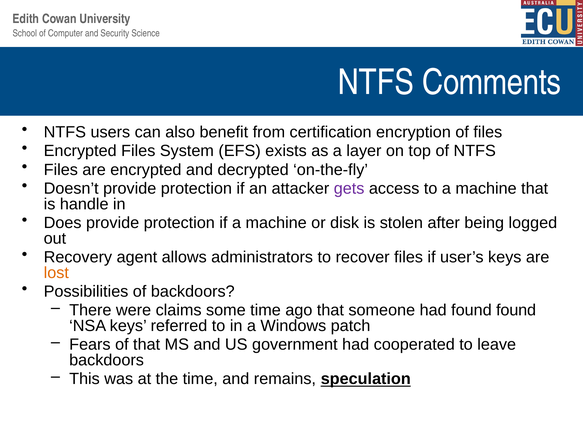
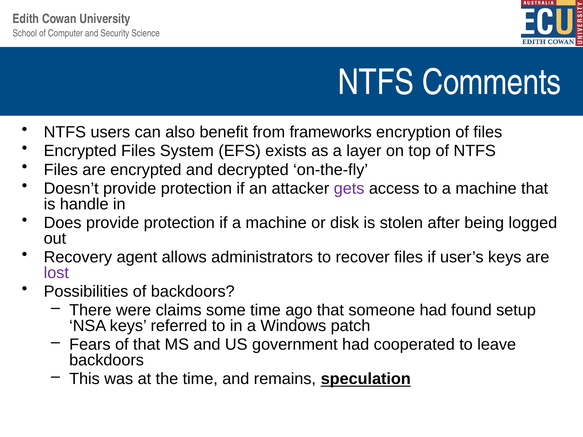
certification: certification -> frameworks (331, 132)
lost colour: orange -> purple (56, 273)
found found: found -> setup (516, 310)
